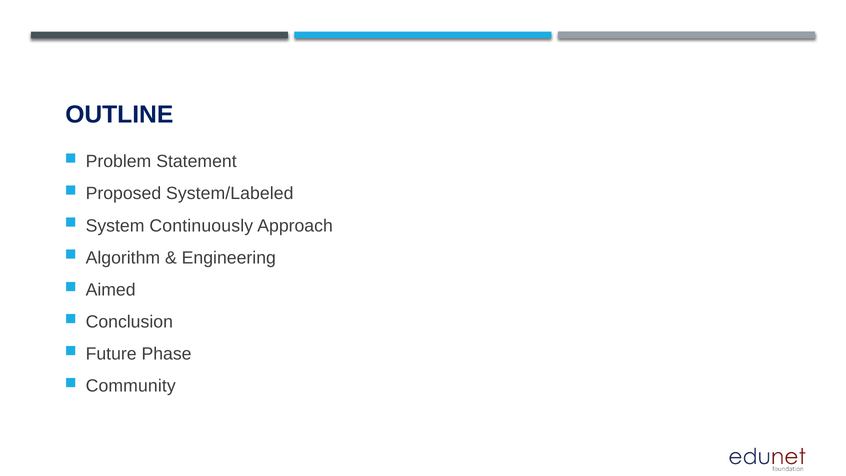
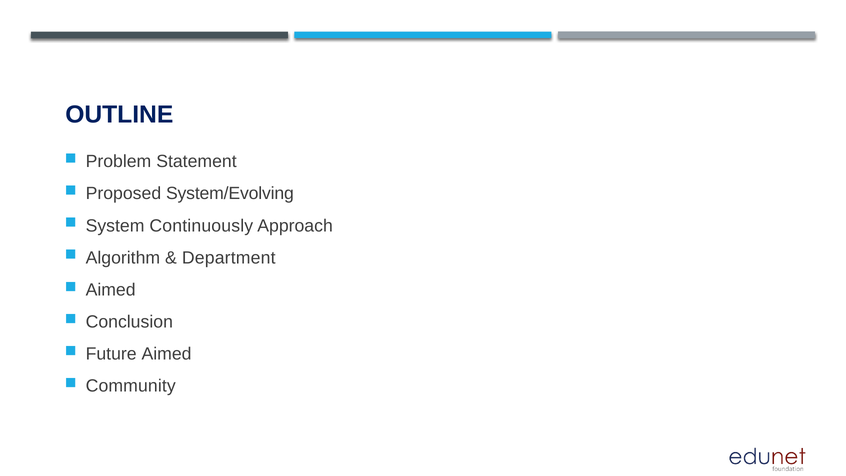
System/Labeled: System/Labeled -> System/Evolving (230, 194)
Engineering: Engineering -> Department (229, 258)
Future Phase: Phase -> Aimed (167, 354)
